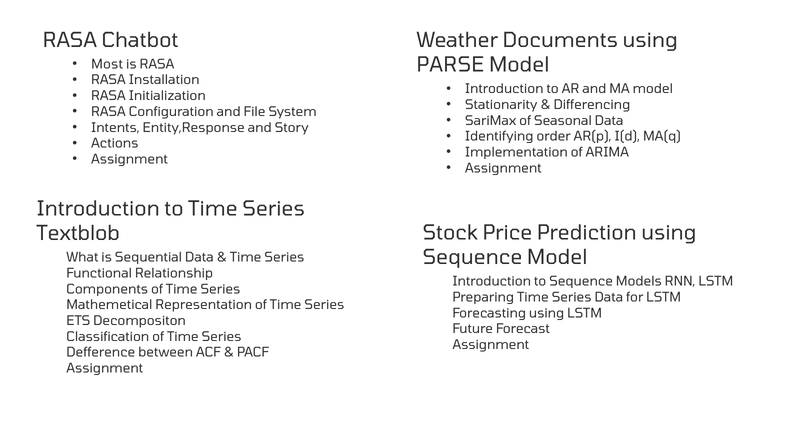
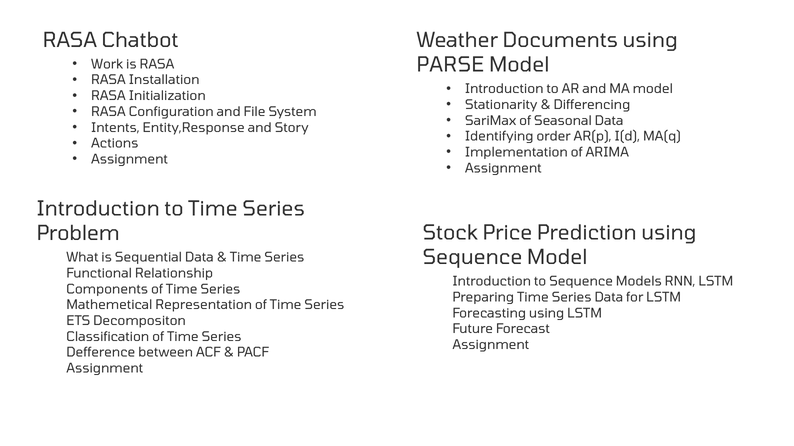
Most: Most -> Work (107, 64)
Textblob: Textblob -> Problem (78, 234)
